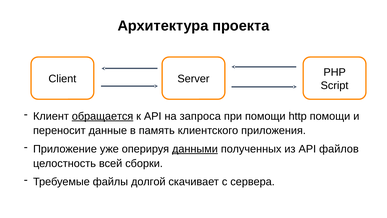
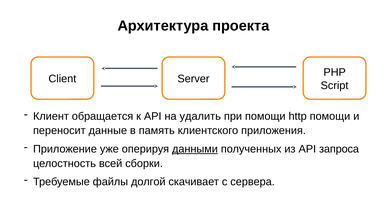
обращается underline: present -> none (103, 116)
запроса: запроса -> удалить (200, 116)
файлов: файлов -> запроса (339, 149)
